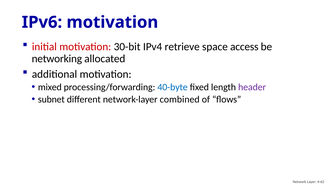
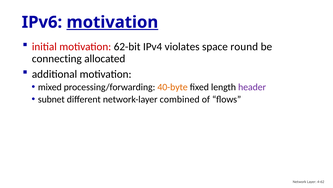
motivation underline: none -> present (112, 22)
30-bit: 30-bit -> 62-bit (127, 46)
retrieve: retrieve -> violates (182, 46)
access: access -> round (244, 46)
networking: networking -> connecting (57, 58)
40-byte colour: blue -> orange (173, 87)
